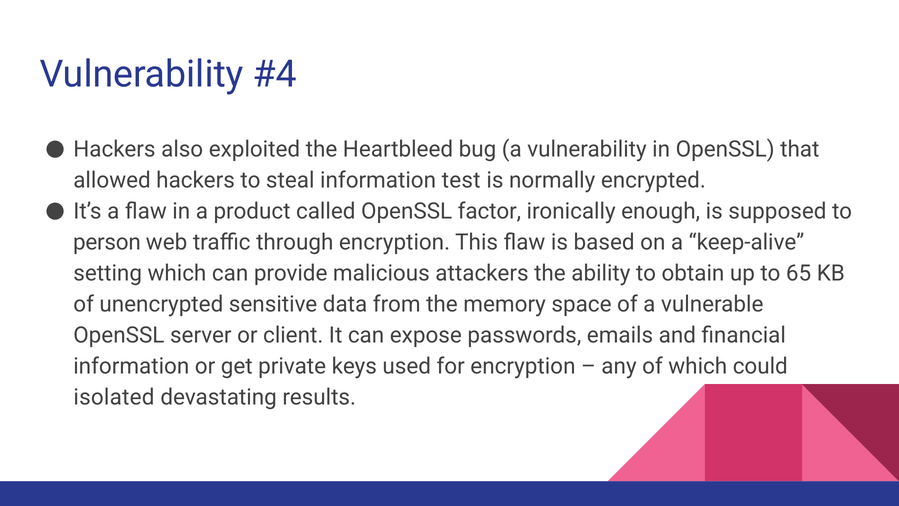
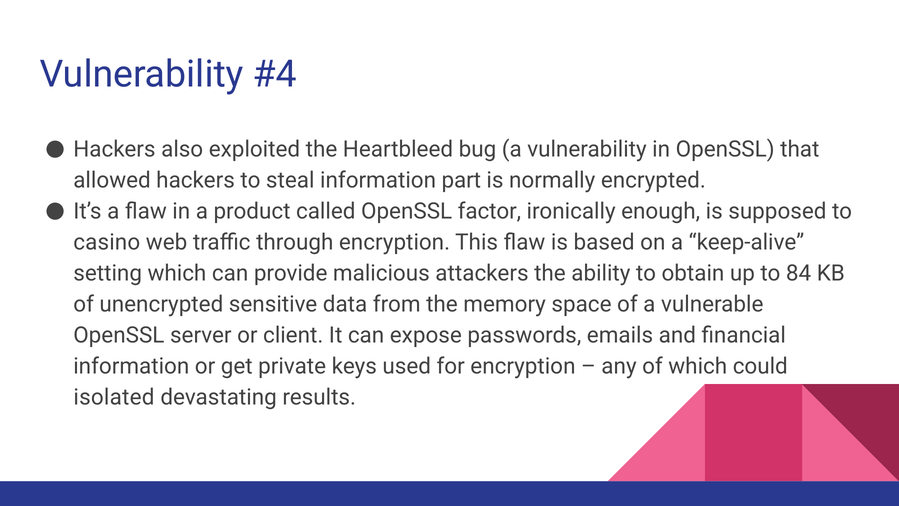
test: test -> part (461, 180)
person: person -> casino (107, 242)
65: 65 -> 84 (799, 273)
